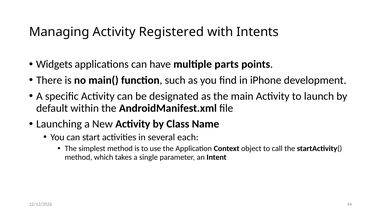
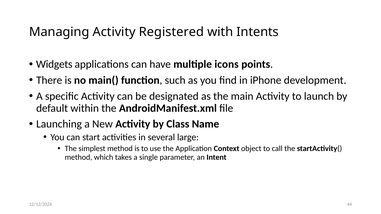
parts: parts -> icons (227, 64)
each: each -> large (188, 137)
